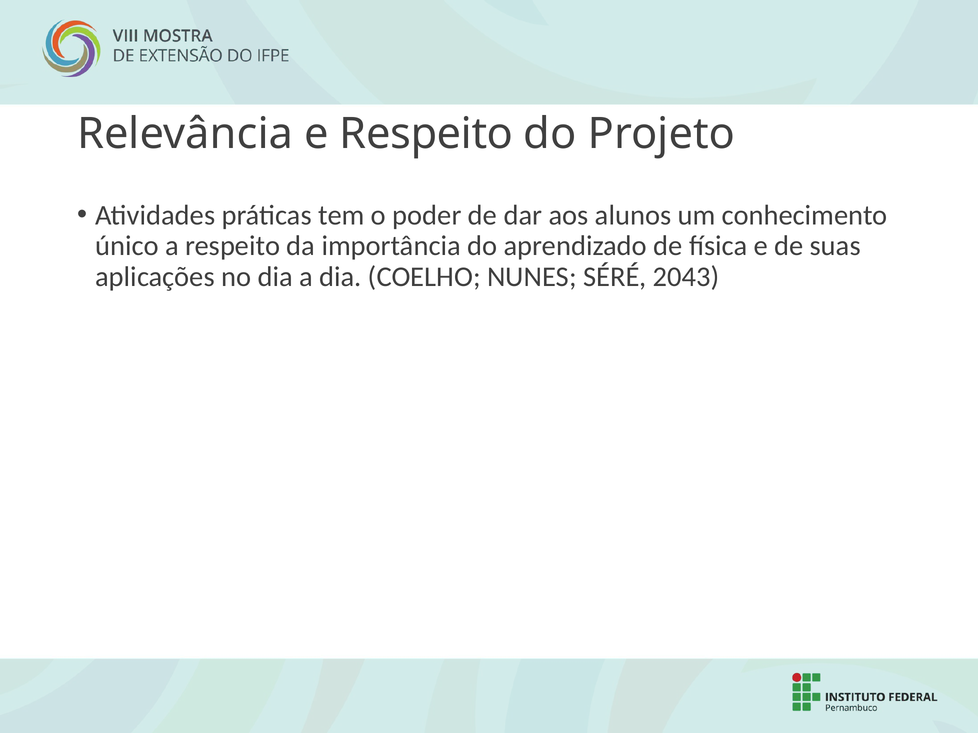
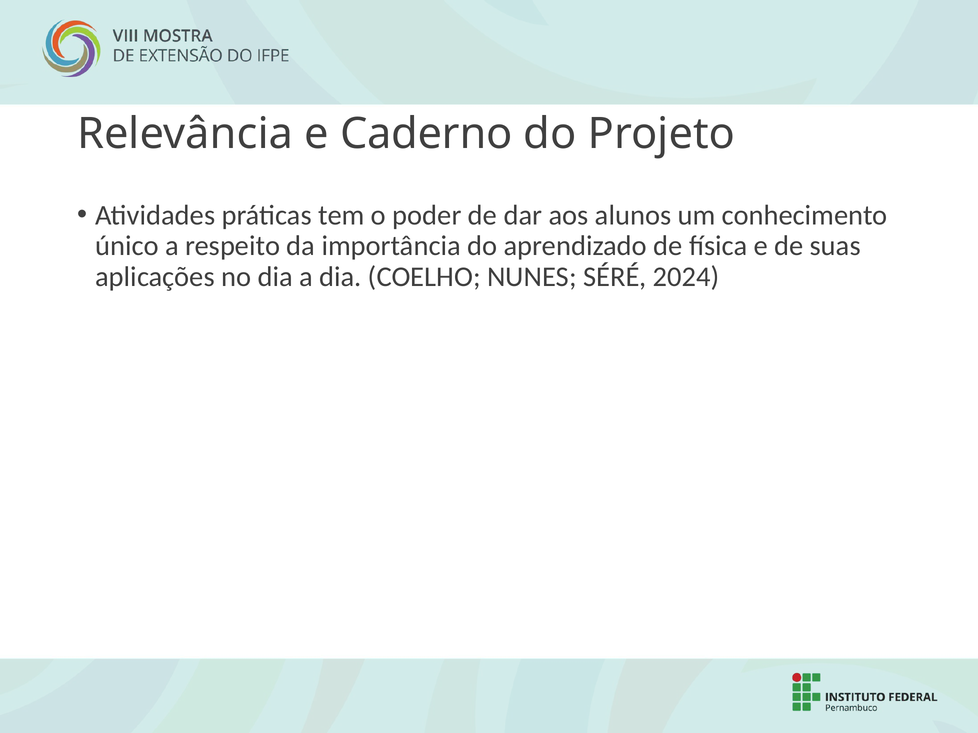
e Respeito: Respeito -> Caderno (426, 134)
2043: 2043 -> 2024 (686, 277)
